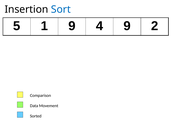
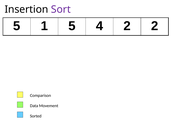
Sort colour: blue -> purple (61, 9)
1 9: 9 -> 5 (72, 26)
4 9: 9 -> 2 (127, 26)
